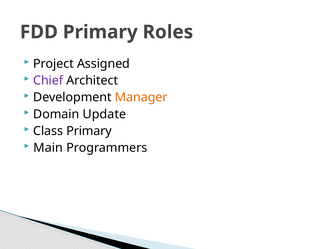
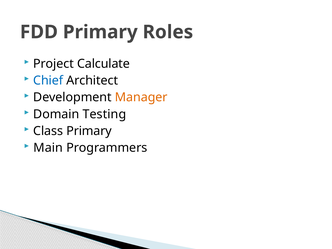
Assigned: Assigned -> Calculate (104, 64)
Chief colour: purple -> blue (48, 81)
Update: Update -> Testing (104, 114)
